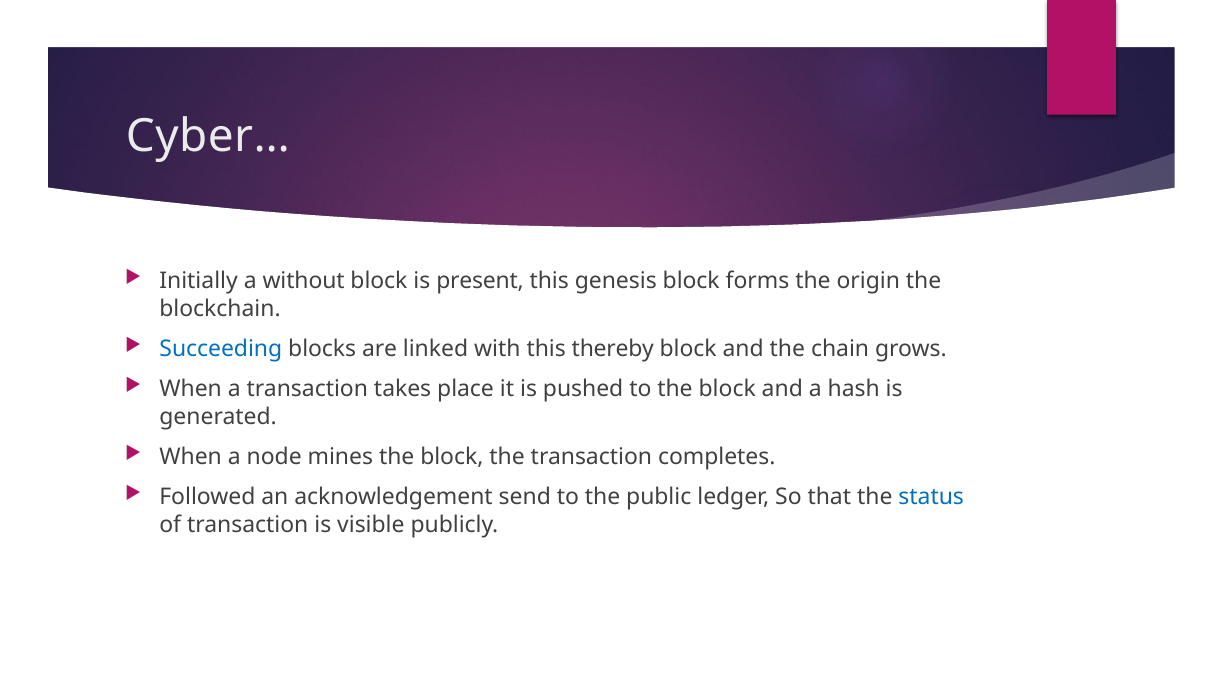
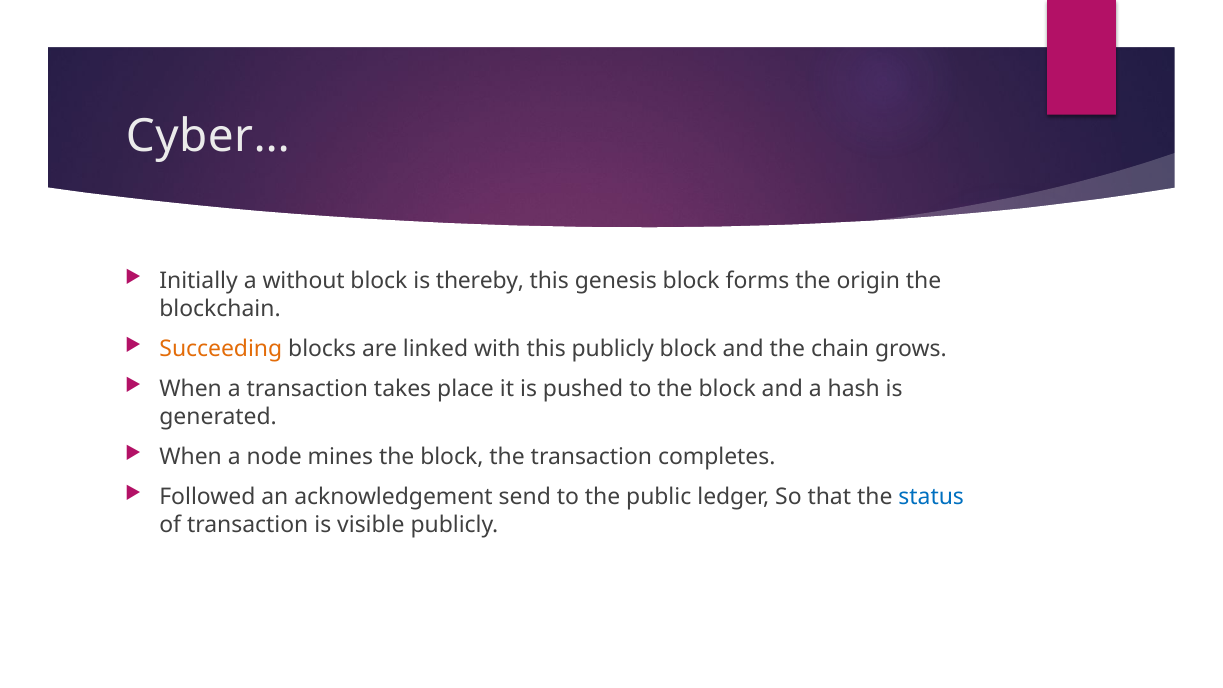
present: present -> thereby (480, 281)
Succeeding colour: blue -> orange (221, 349)
this thereby: thereby -> publicly (613, 349)
